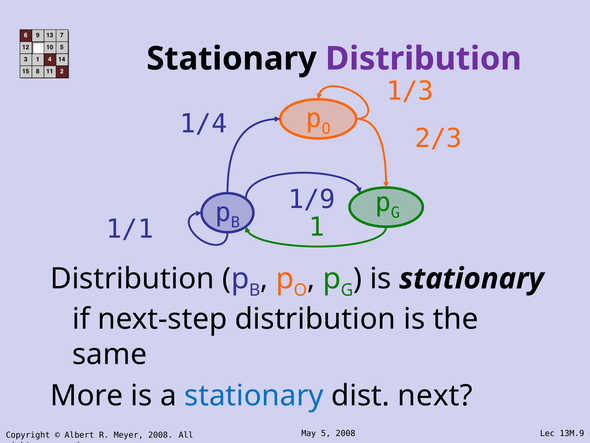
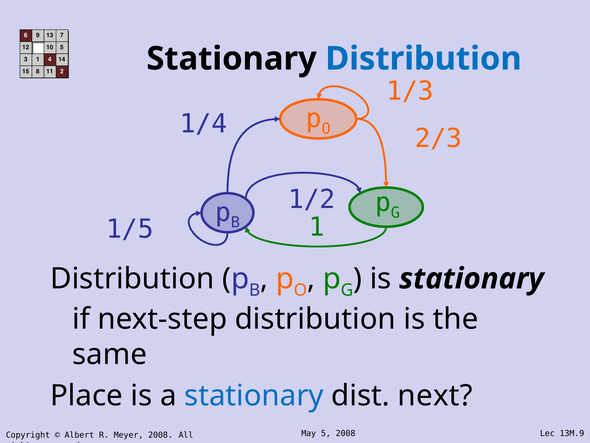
Distribution colour: purple -> blue (423, 59)
1/9: 1/9 -> 1/2 (312, 199)
1/1: 1/1 -> 1/5 (130, 229)
More: More -> Place (87, 395)
